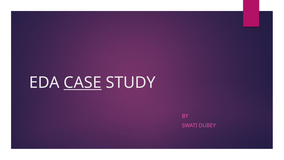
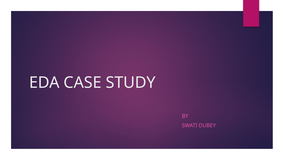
CASE underline: present -> none (83, 83)
